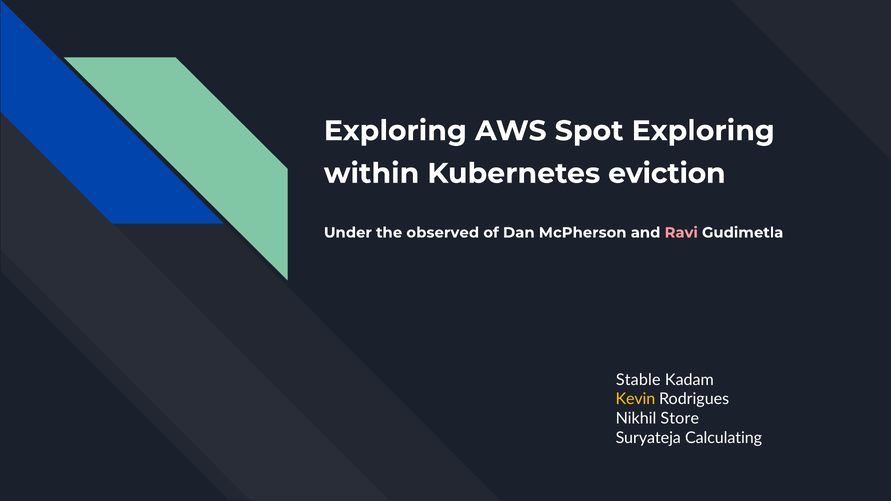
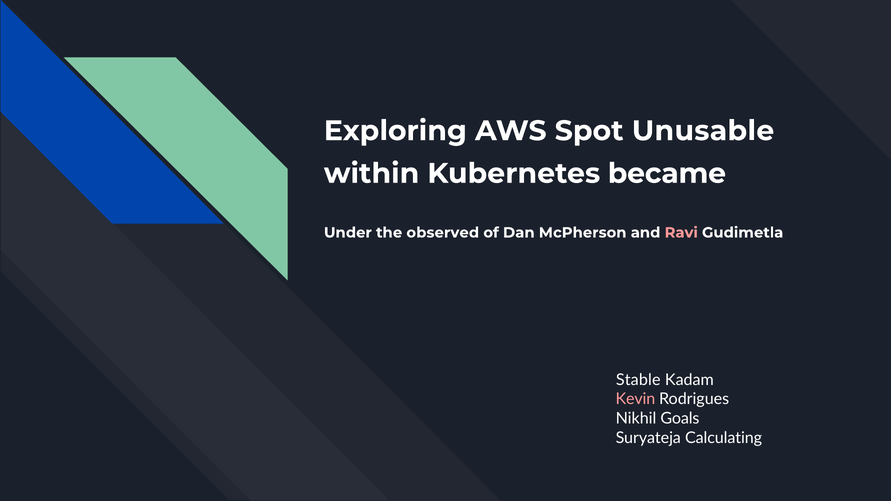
Spot Exploring: Exploring -> Unusable (703, 131)
eviction: eviction -> became (667, 174)
Kevin colour: yellow -> pink (635, 399)
Store: Store -> Goals (680, 419)
